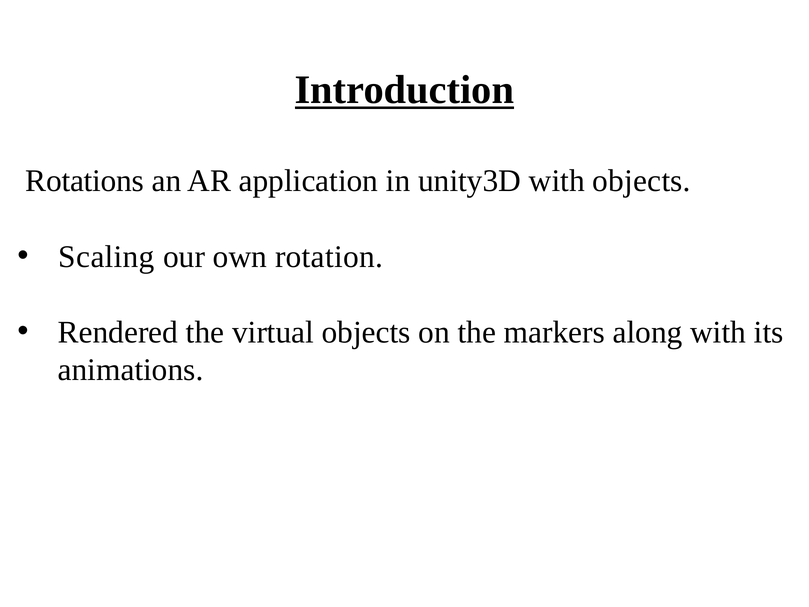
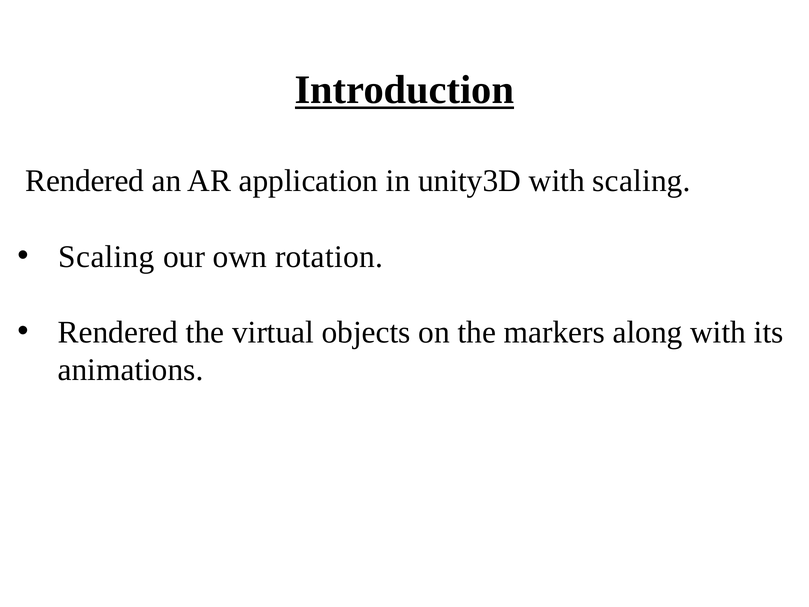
Rotations: Rotations -> Rendered (85, 181)
with objects: objects -> scaling (642, 181)
